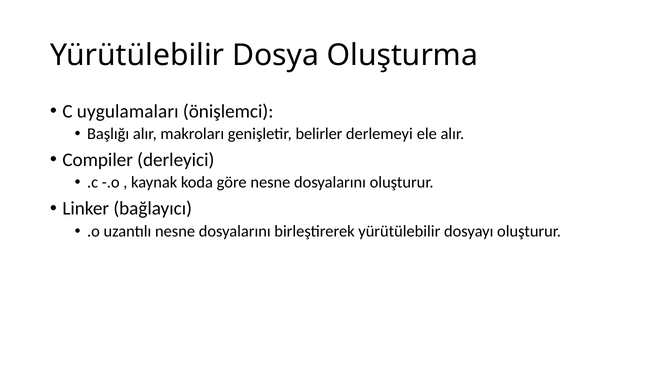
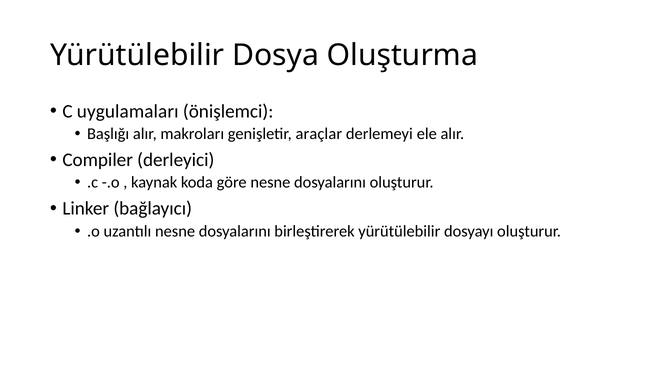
belirler: belirler -> araçlar (319, 134)
